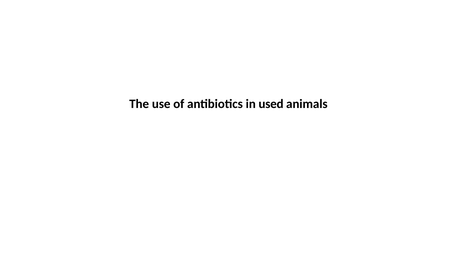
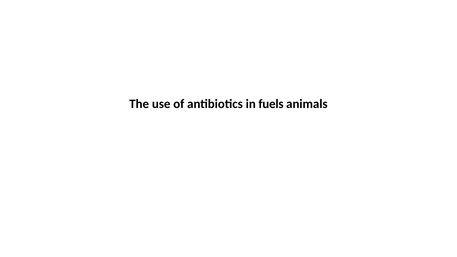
used: used -> fuels (271, 104)
